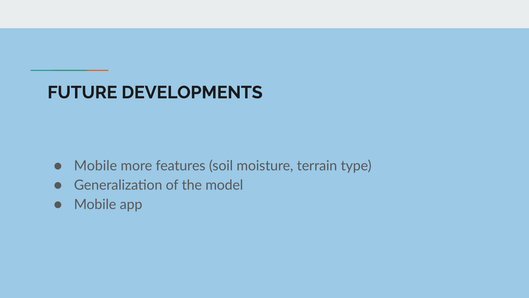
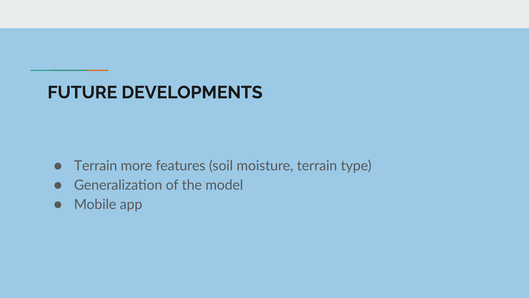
Mobile: Mobile -> Terrain (96, 166)
